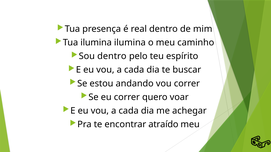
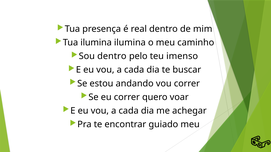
espírito: espírito -> imenso (182, 56)
atraído: atraído -> guiado (163, 125)
